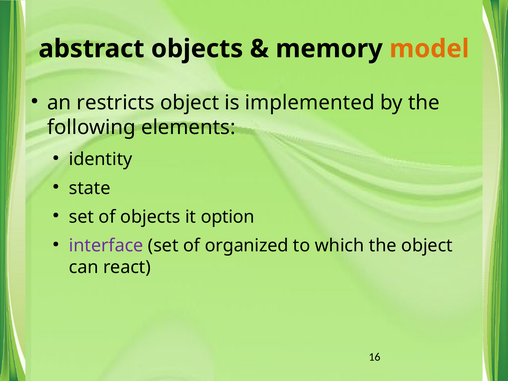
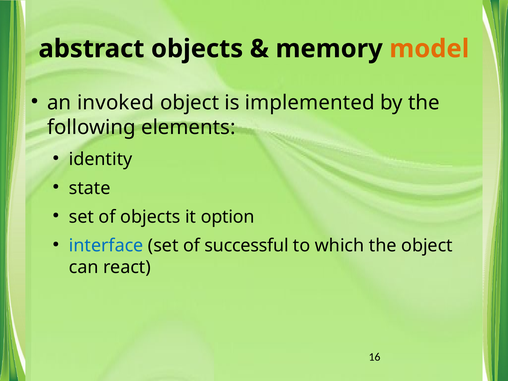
restricts: restricts -> invoked (116, 103)
interface colour: purple -> blue (106, 246)
organized: organized -> successful (247, 246)
